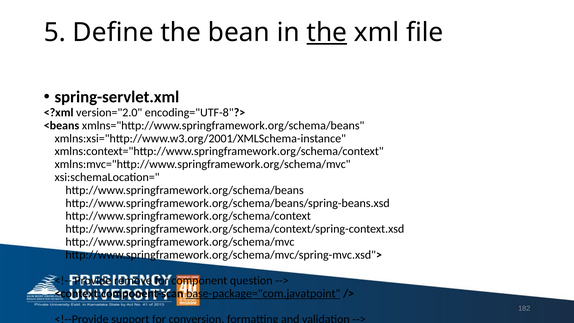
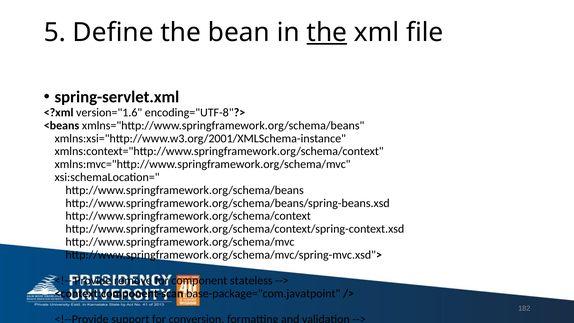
version="2.0: version="2.0 -> version="1.6 (109, 113)
question: question -> stateless (251, 280)
base-package="com.javatpoint underline: present -> none (263, 293)
